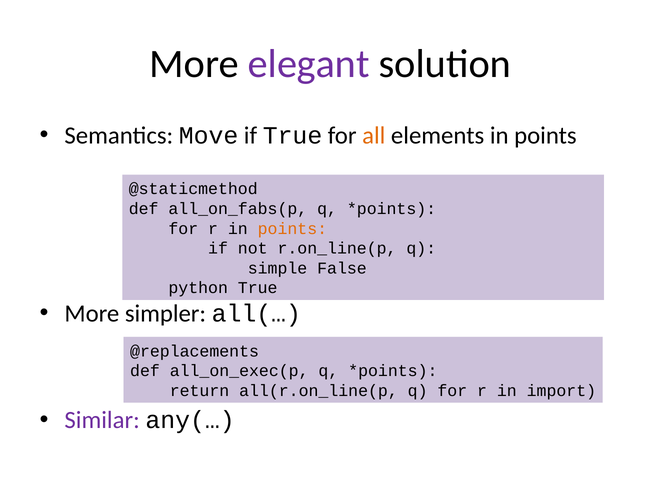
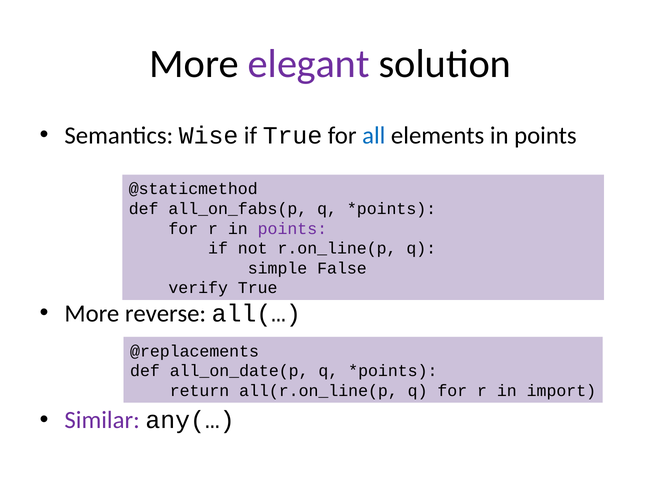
Move: Move -> Wise (209, 136)
all colour: orange -> blue (374, 136)
points colour: orange -> purple (292, 229)
python: python -> verify (198, 288)
simpler: simpler -> reverse (166, 314)
all_on_exec(p: all_on_exec(p -> all_on_date(p (239, 371)
